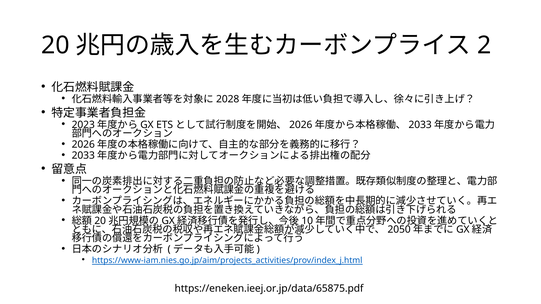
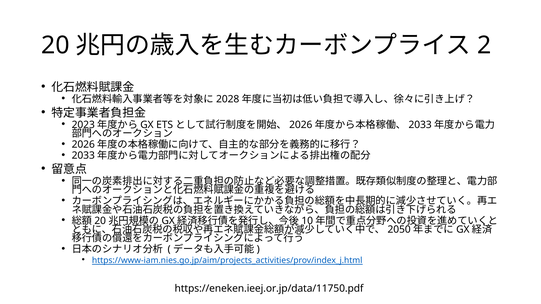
https://eneken.ieej.or.jp/data/65875.pdf: https://eneken.ieej.or.jp/data/65875.pdf -> https://eneken.ieej.or.jp/data/11750.pdf (269, 289)
